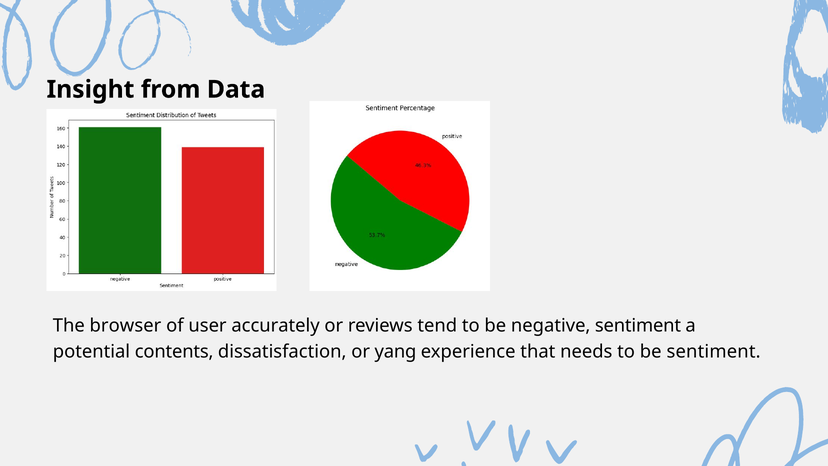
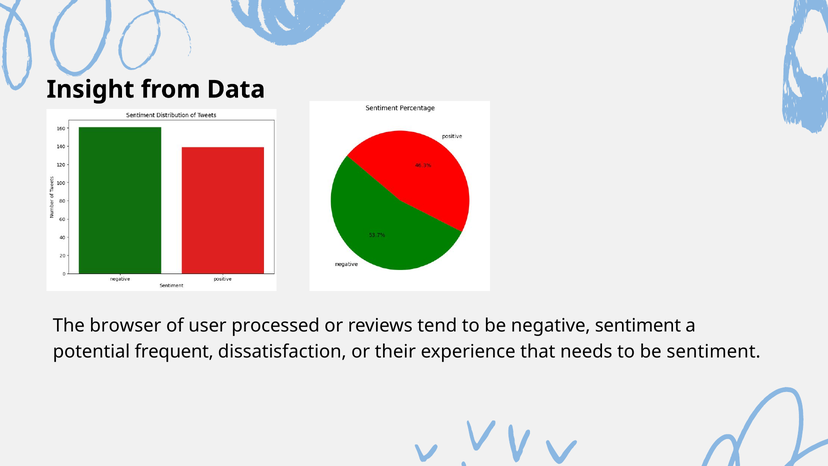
accurately: accurately -> processed (276, 326)
contents: contents -> frequent (174, 351)
yang: yang -> their (395, 351)
